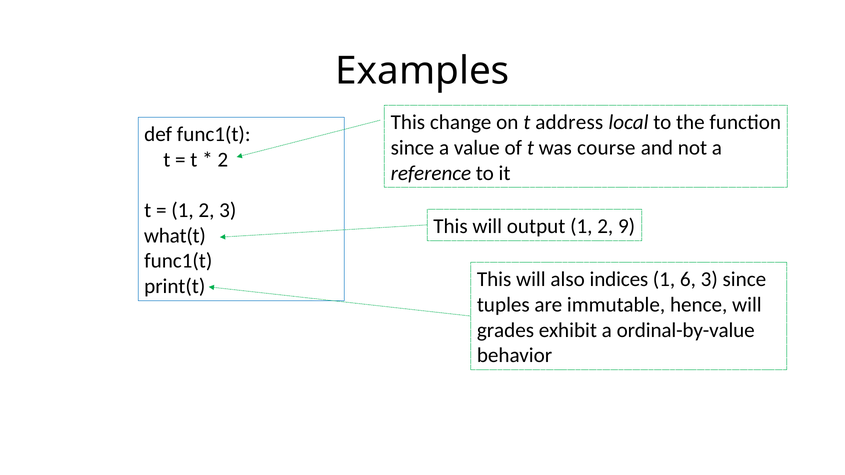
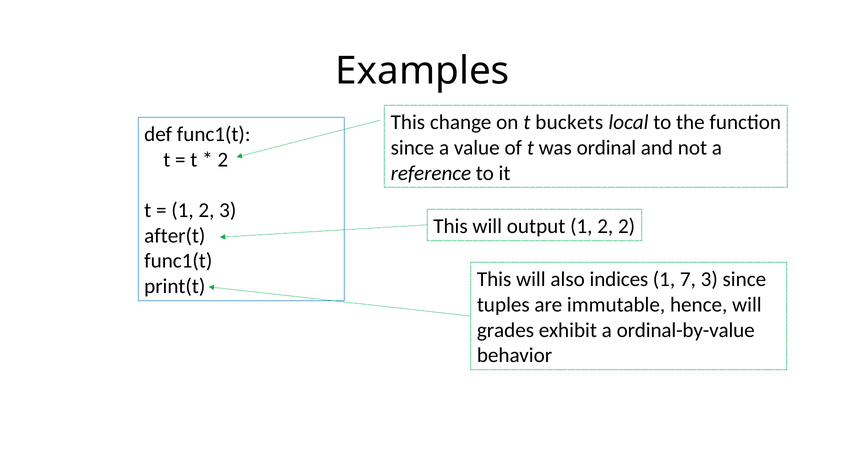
address: address -> buckets (569, 122)
course: course -> ordinal (606, 148)
2 9: 9 -> 2 (627, 226)
what(t: what(t -> after(t (175, 236)
6: 6 -> 7 (688, 280)
